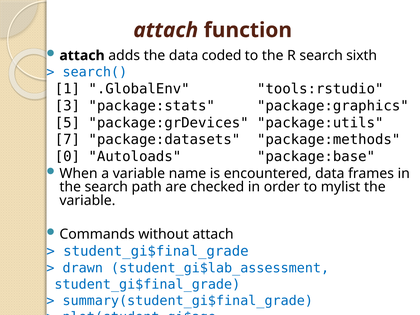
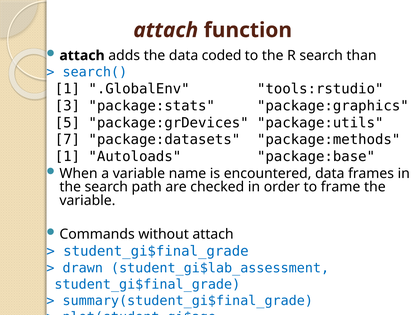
sixth: sixth -> than (362, 56)
0: 0 -> 1 (67, 157)
mylist: mylist -> frame (341, 187)
